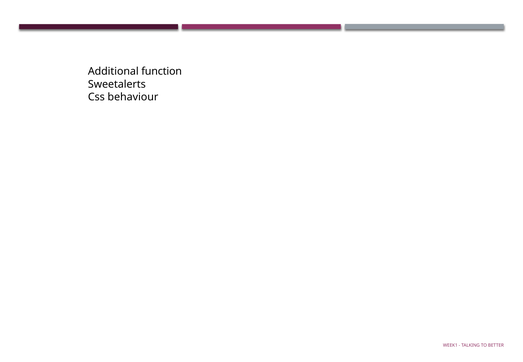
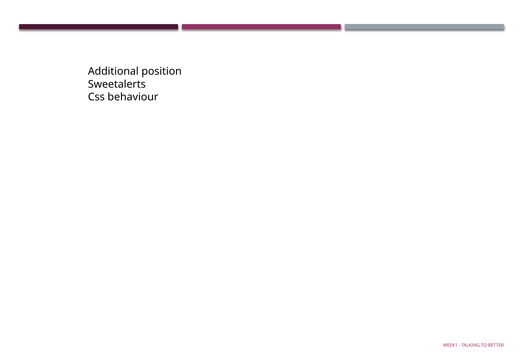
function: function -> position (162, 72)
